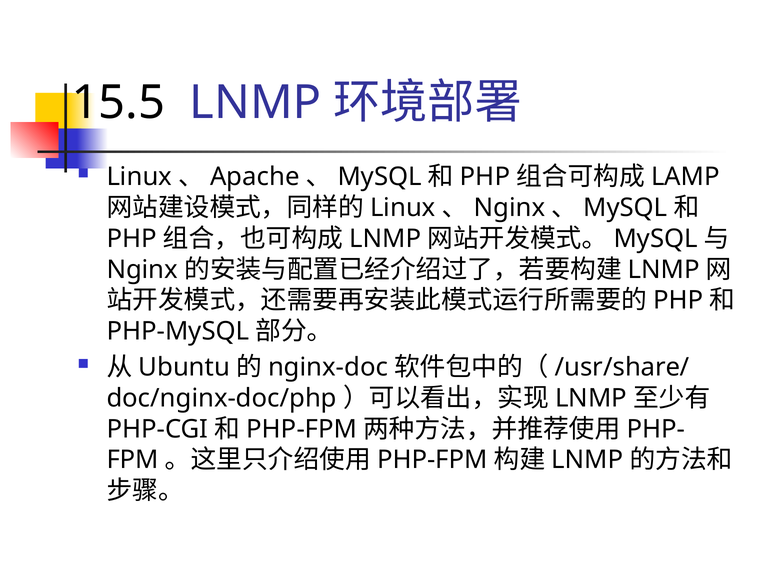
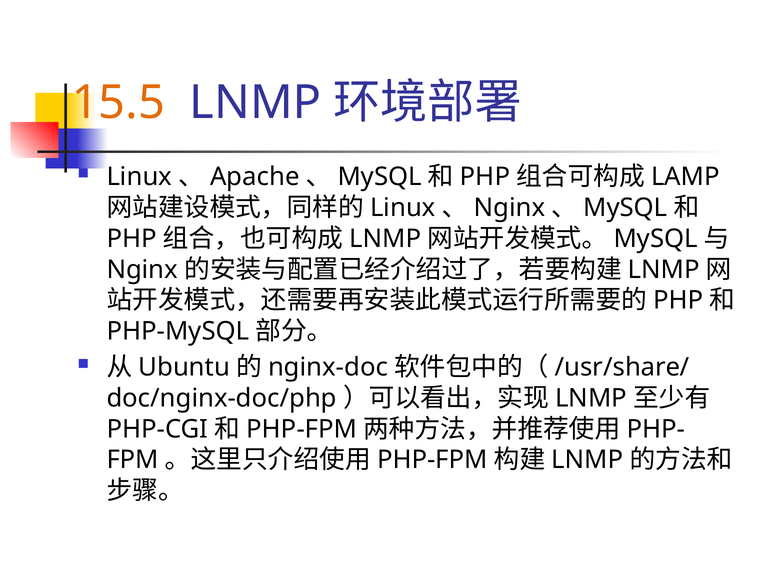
15.5 colour: black -> orange (118, 103)
